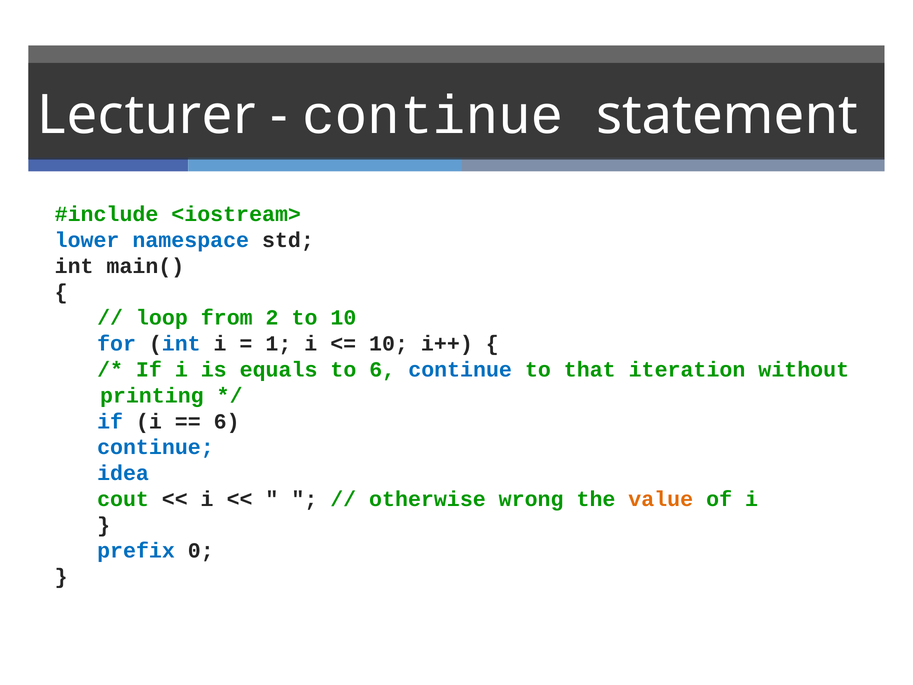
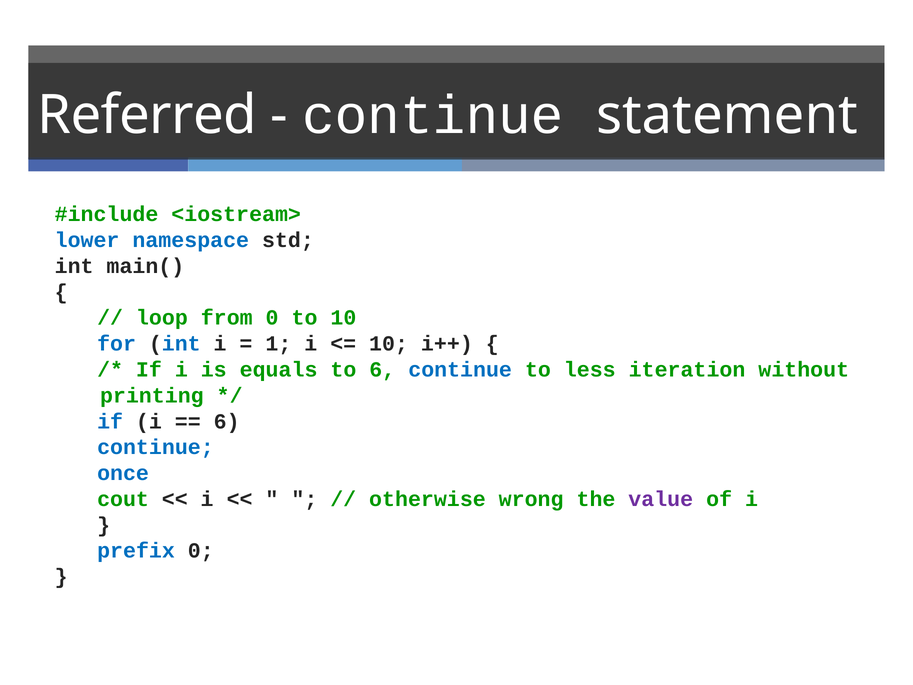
Lecturer: Lecturer -> Referred (147, 115)
from 2: 2 -> 0 (272, 318)
that: that -> less (590, 370)
idea: idea -> once (123, 473)
value colour: orange -> purple (661, 499)
